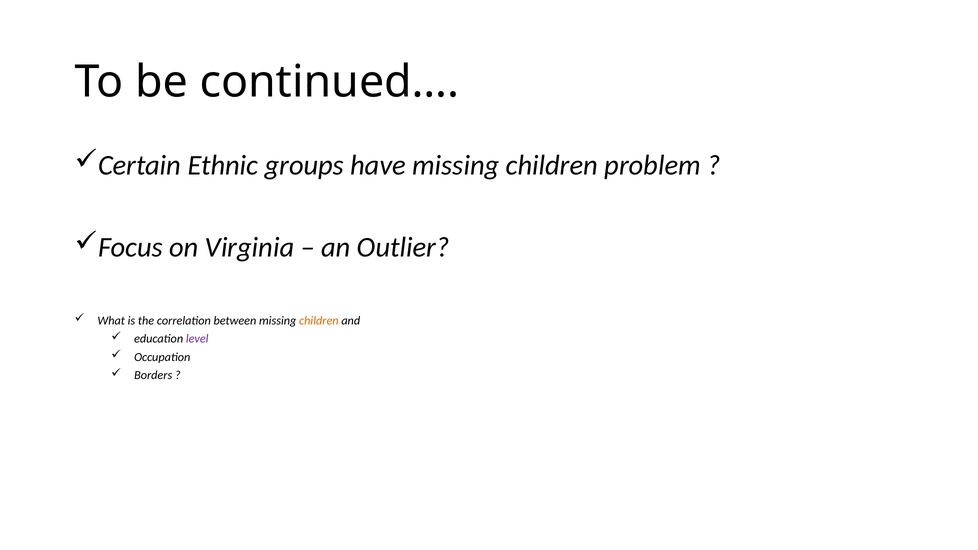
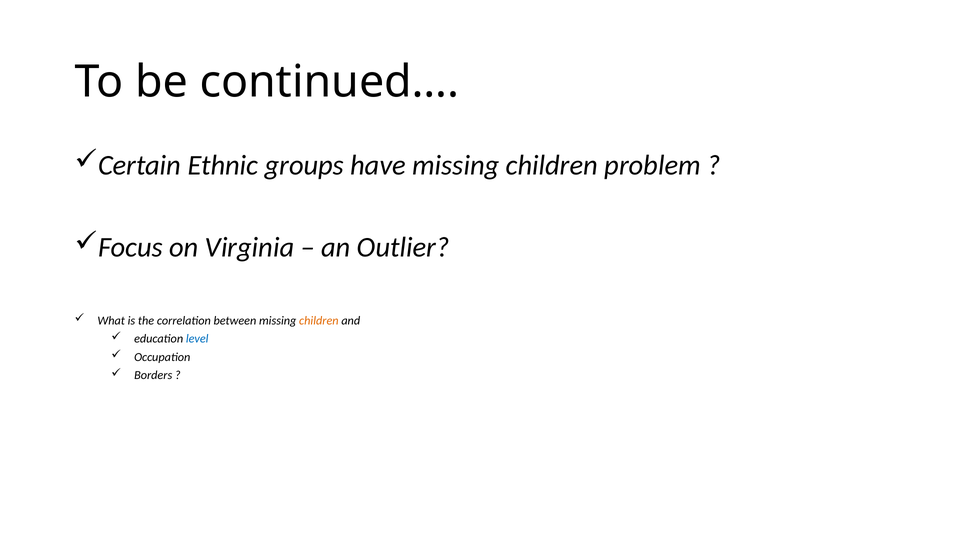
level colour: purple -> blue (197, 339)
